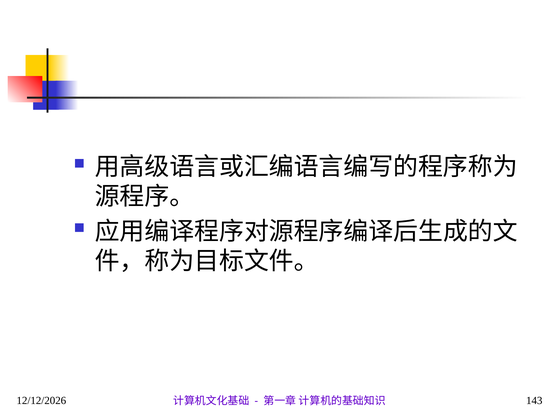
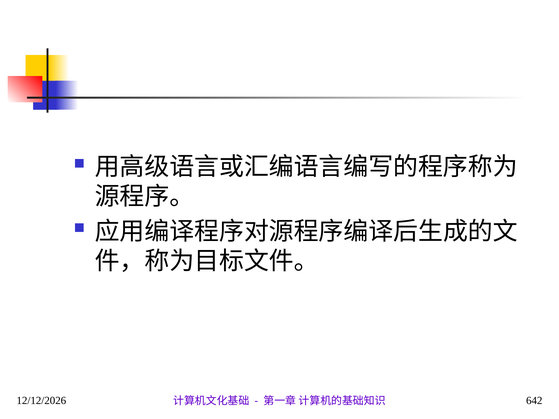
143: 143 -> 642 (534, 401)
